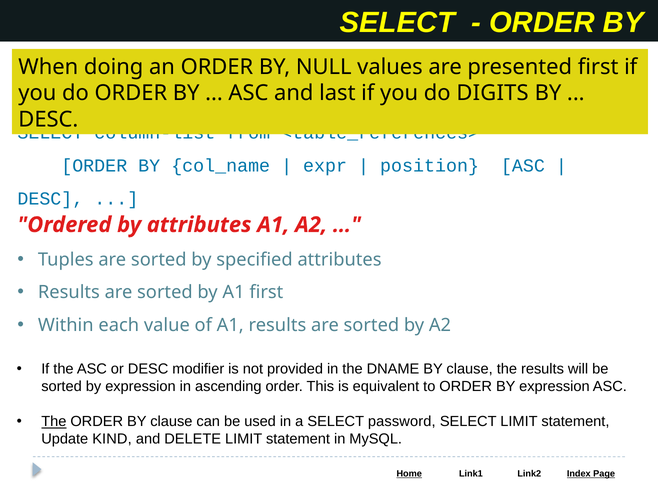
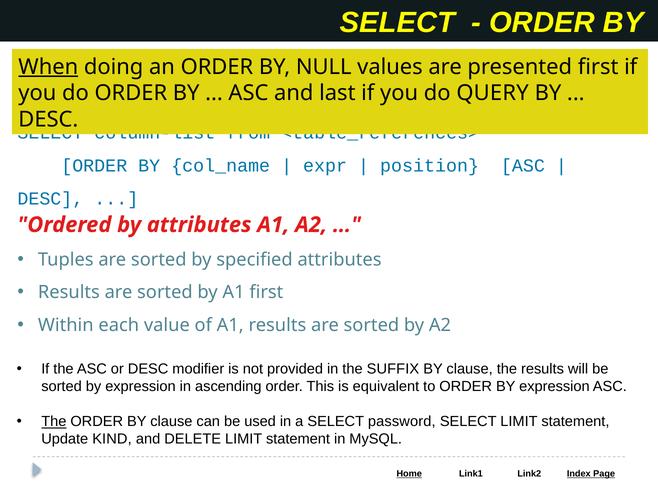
When underline: none -> present (48, 67)
DIGITS: DIGITS -> QUERY (493, 93)
DNAME: DNAME -> SUFFIX (393, 369)
